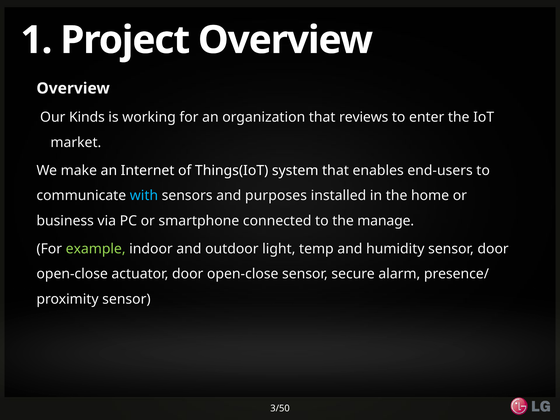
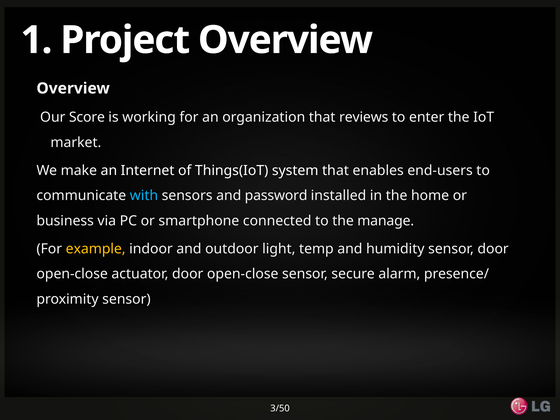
Kinds: Kinds -> Score (87, 117)
purposes: purposes -> password (276, 196)
example colour: light green -> yellow (96, 249)
